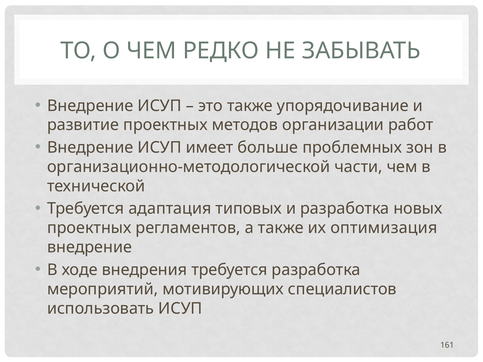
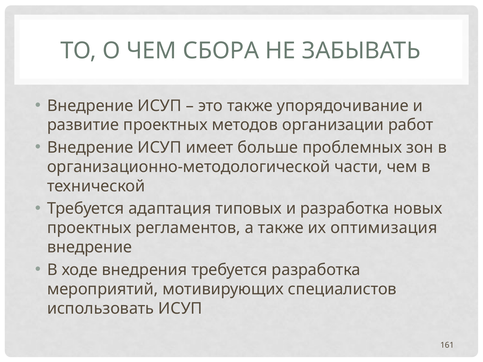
РЕДКО: РЕДКО -> СБОРА (221, 51)
